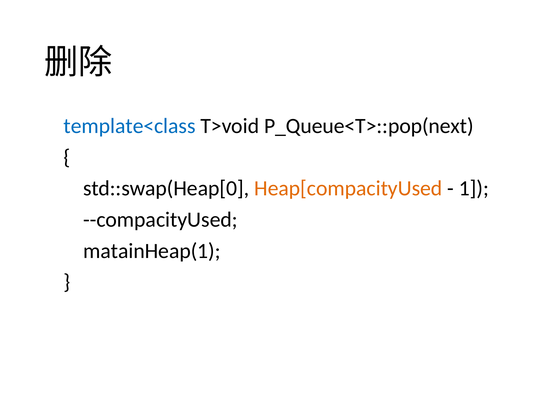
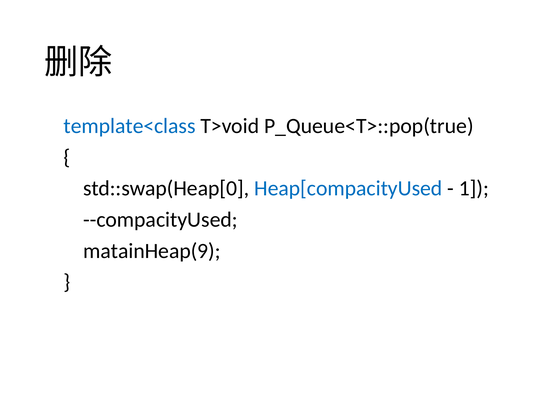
P_Queue<T>::pop(next: P_Queue<T>::pop(next -> P_Queue<T>::pop(true (369, 126)
Heap[compacityUsed colour: orange -> blue (348, 189)
matainHeap(1: matainHeap(1 -> matainHeap(9 (152, 251)
